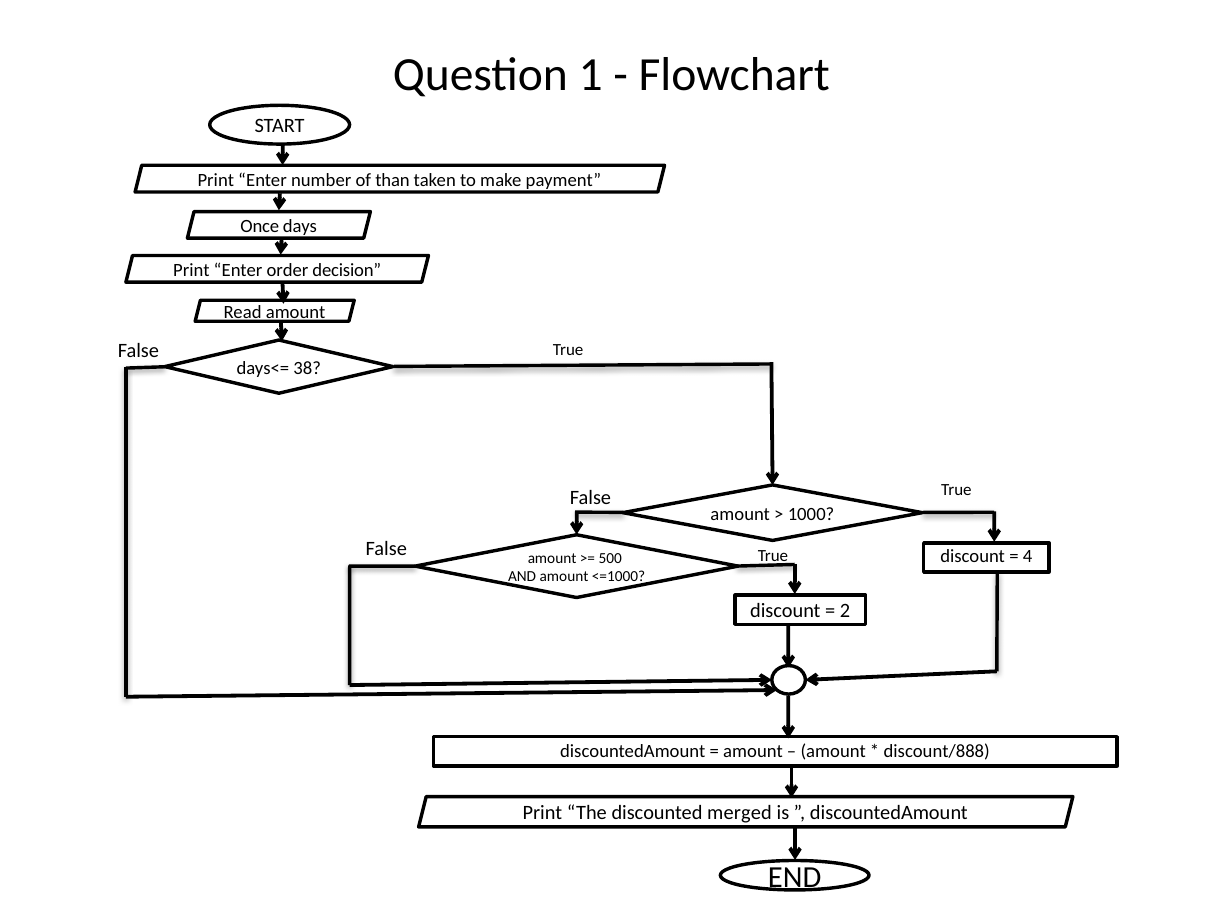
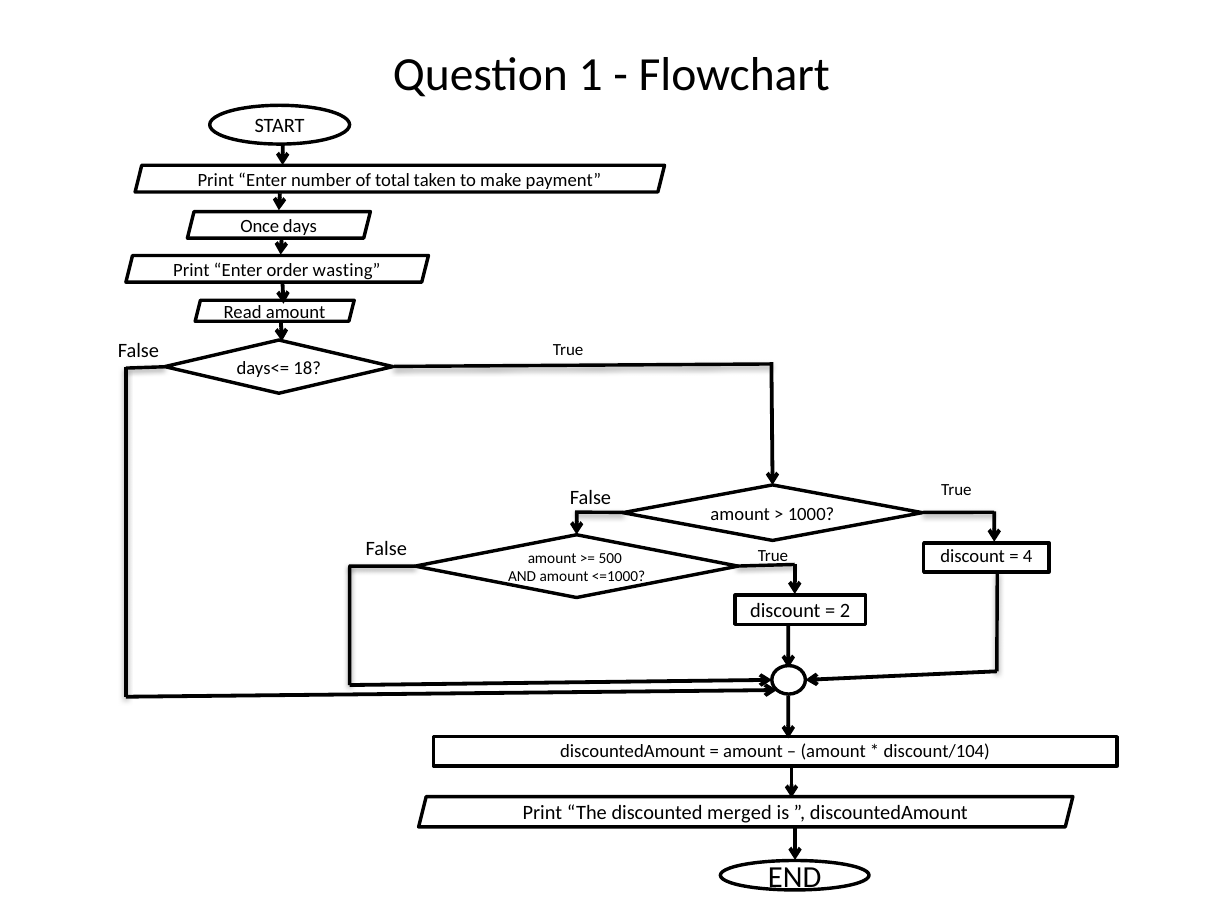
than: than -> total (393, 180)
decision: decision -> wasting (347, 270)
38: 38 -> 18 (307, 368)
discount/888: discount/888 -> discount/104 (937, 752)
